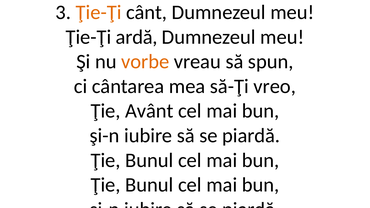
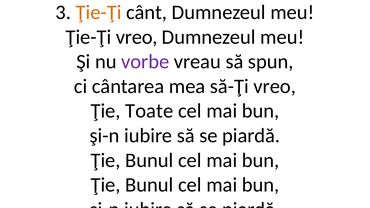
Ţie-Ţi ardă: ardă -> vreo (137, 37)
vorbe colour: orange -> purple (145, 62)
Avânt: Avânt -> Toate (149, 111)
